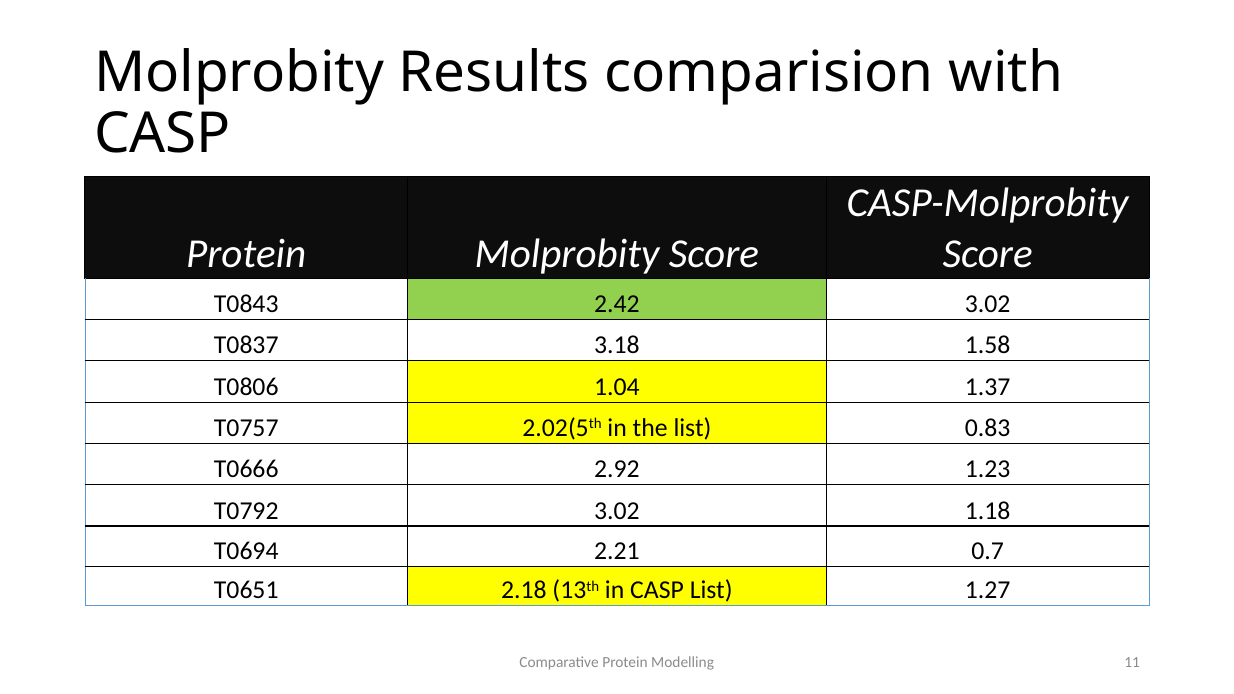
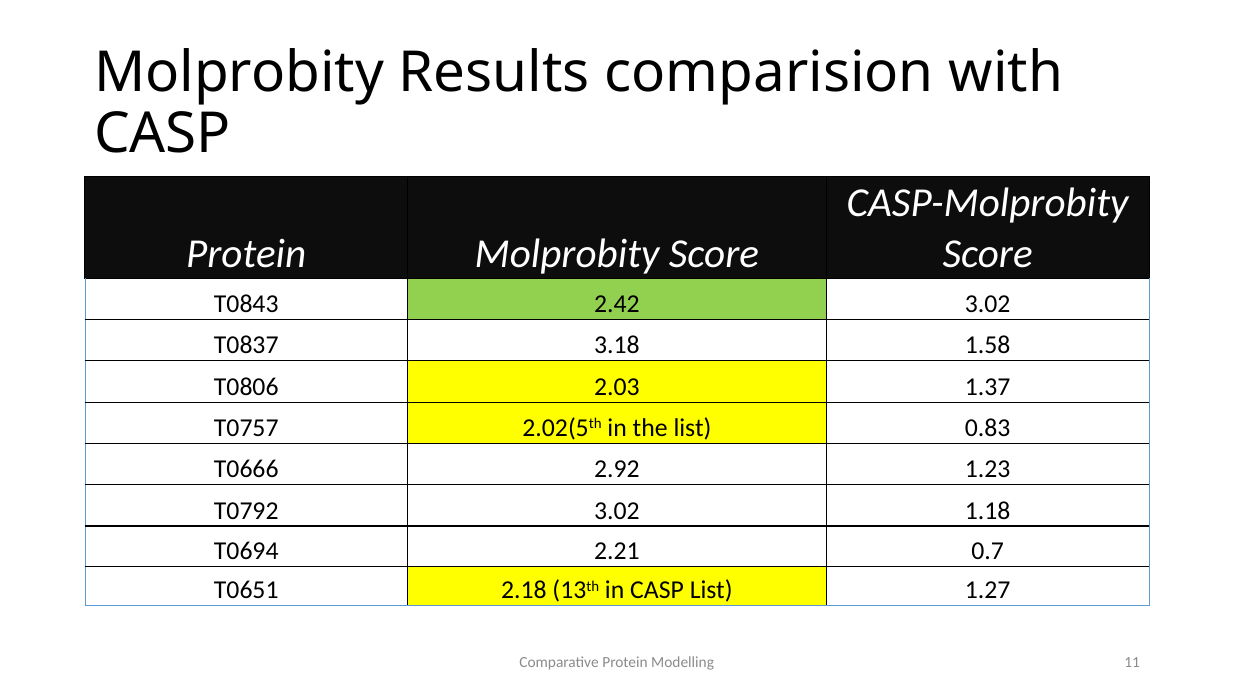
1.04: 1.04 -> 2.03 (617, 387)
